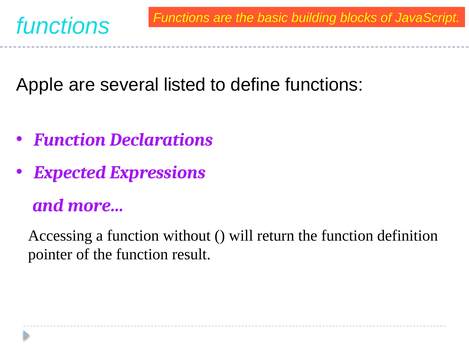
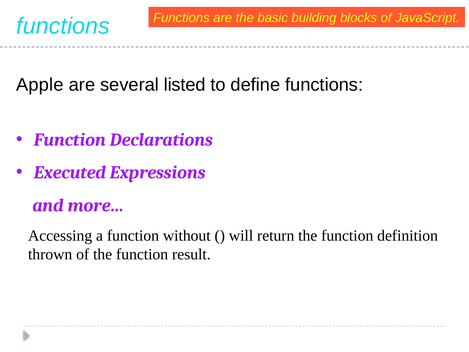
Expected: Expected -> Executed (70, 172)
pointer: pointer -> thrown (50, 254)
